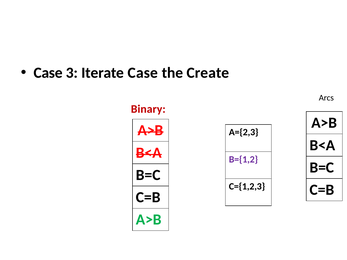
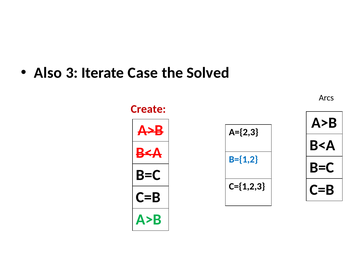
Case: Case -> Also (48, 73)
Create: Create -> Solved (208, 73)
Binary: Binary -> Create (148, 109)
B={1,2 colour: purple -> blue (243, 159)
